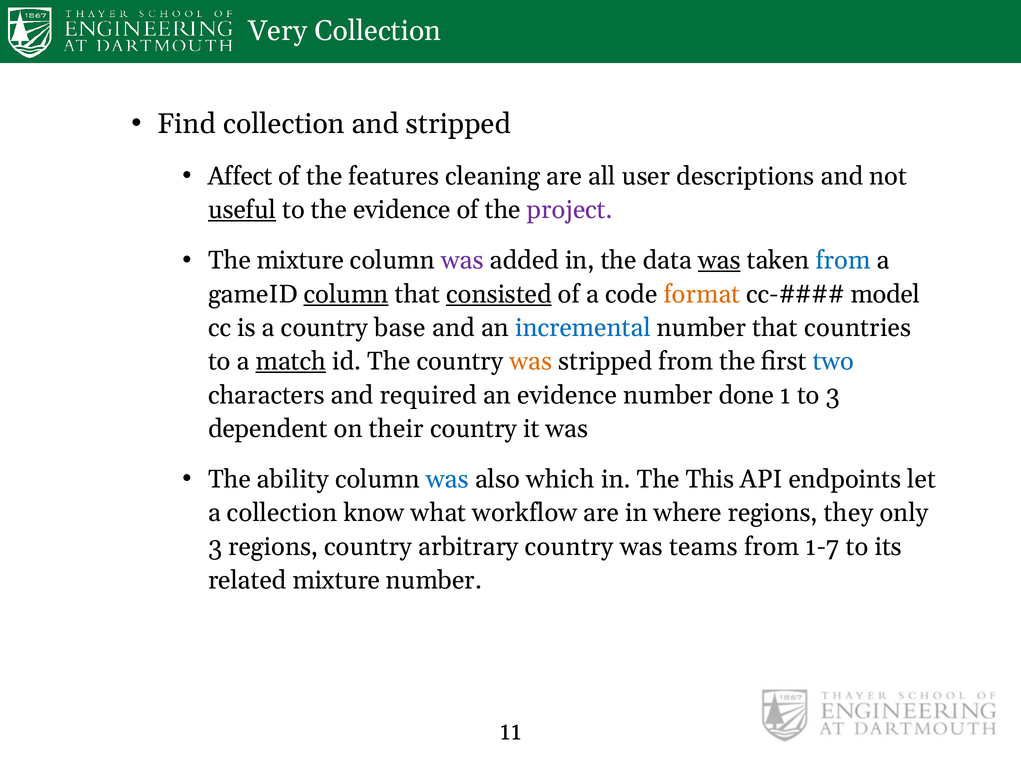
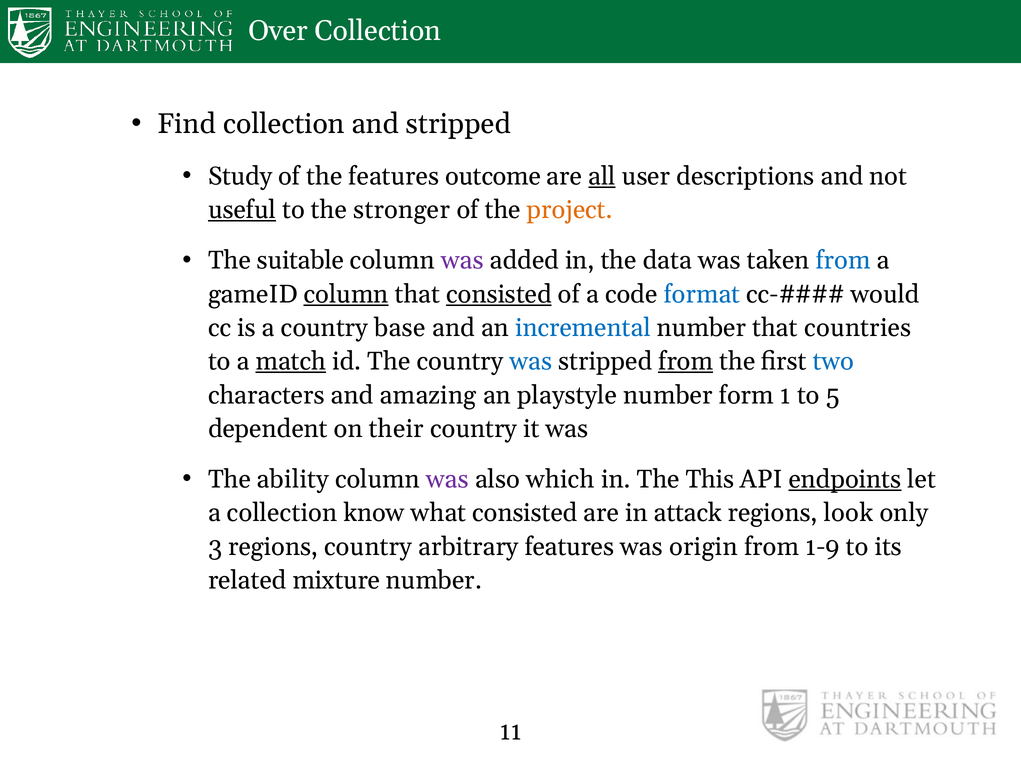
Very: Very -> Over (278, 31)
Affect: Affect -> Study (240, 176)
cleaning: cleaning -> outcome (493, 176)
all underline: none -> present (602, 176)
the evidence: evidence -> stronger (402, 210)
project colour: purple -> orange (570, 210)
The mixture: mixture -> suitable (301, 261)
was underline: present -> none (719, 261)
format colour: orange -> blue (702, 294)
model: model -> would (885, 294)
was colour: orange -> blue (531, 362)
from underline: none -> present (686, 362)
required: required -> amazing (428, 395)
an evidence: evidence -> playstyle (567, 395)
done: done -> form (746, 395)
to 3: 3 -> 5 (833, 395)
was colour: blue -> purple (447, 480)
endpoints underline: none -> present (845, 480)
what workflow: workflow -> consisted (525, 514)
where: where -> attack (688, 514)
they: they -> look (849, 514)
arbitrary country: country -> features (569, 547)
teams: teams -> origin (703, 547)
1-7: 1-7 -> 1-9 (823, 547)
